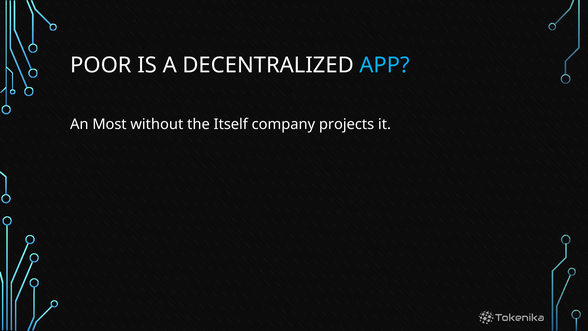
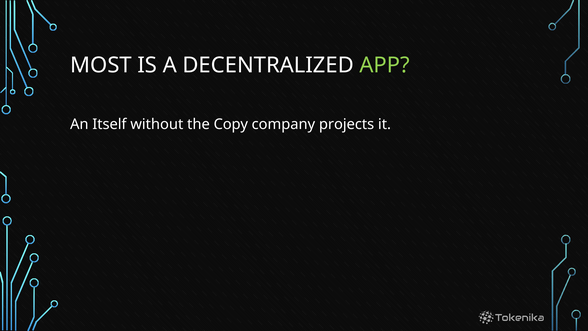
POOR: POOR -> MOST (101, 65)
APP colour: light blue -> light green (385, 65)
Most: Most -> Itself (109, 124)
Itself: Itself -> Copy (231, 124)
